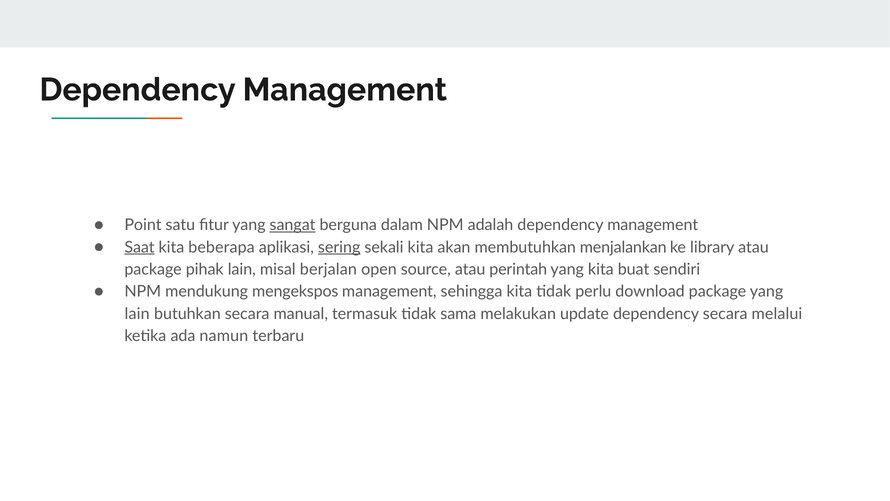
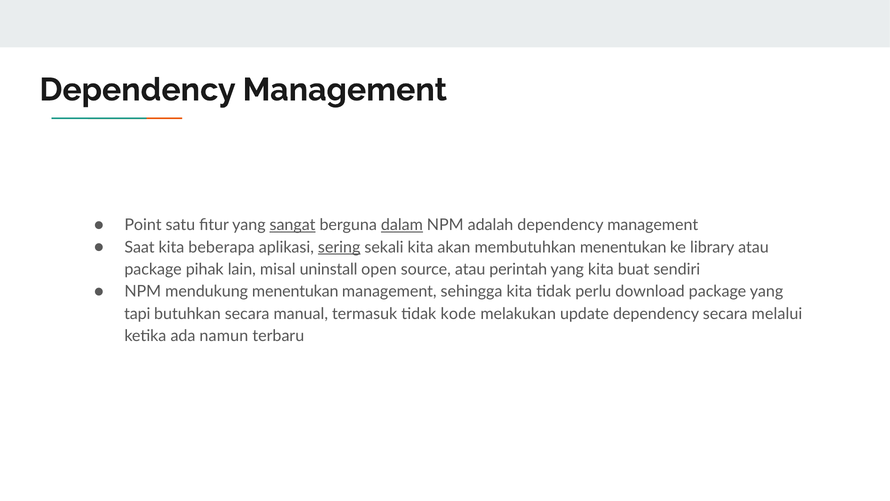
dalam underline: none -> present (402, 225)
Saat underline: present -> none (139, 247)
membutuhkan menjalankan: menjalankan -> menentukan (623, 247)
berjalan: berjalan -> uninstall (329, 269)
mendukung mengekspos: mengekspos -> menentukan (295, 291)
lain: lain -> tapi (137, 314)
sama: sama -> kode (458, 314)
